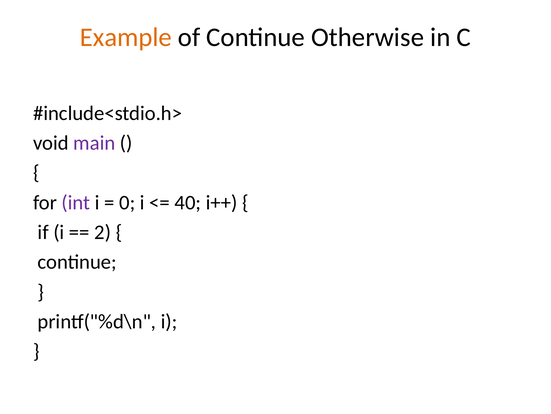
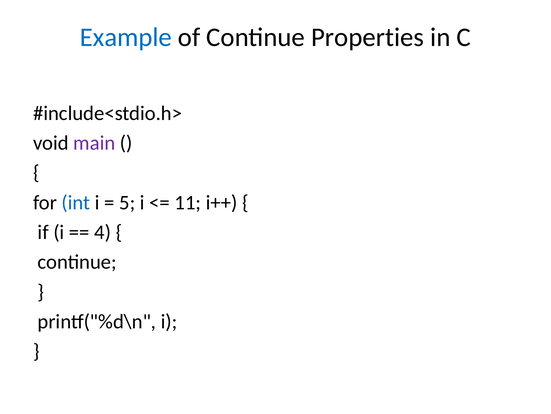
Example colour: orange -> blue (126, 37)
Otherwise: Otherwise -> Properties (368, 37)
int colour: purple -> blue (76, 202)
0: 0 -> 5 (127, 202)
40: 40 -> 11 (188, 202)
2: 2 -> 4 (103, 232)
